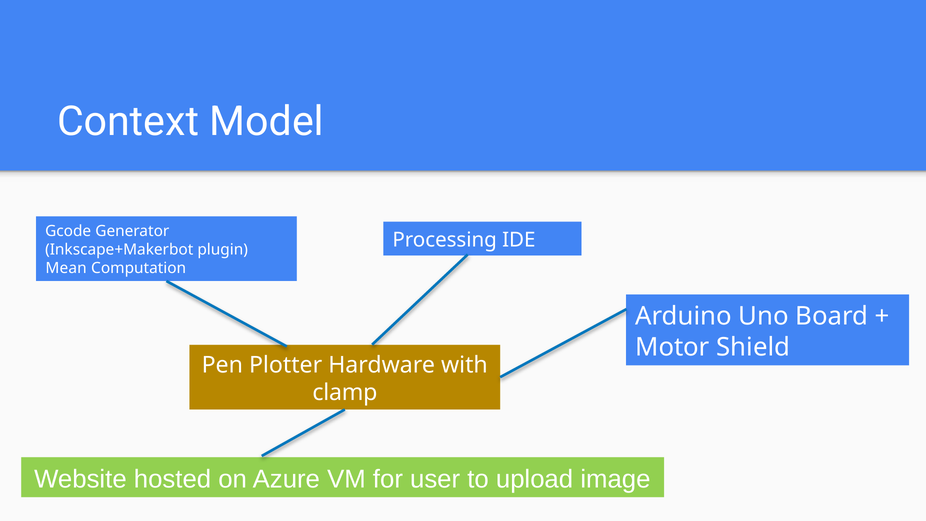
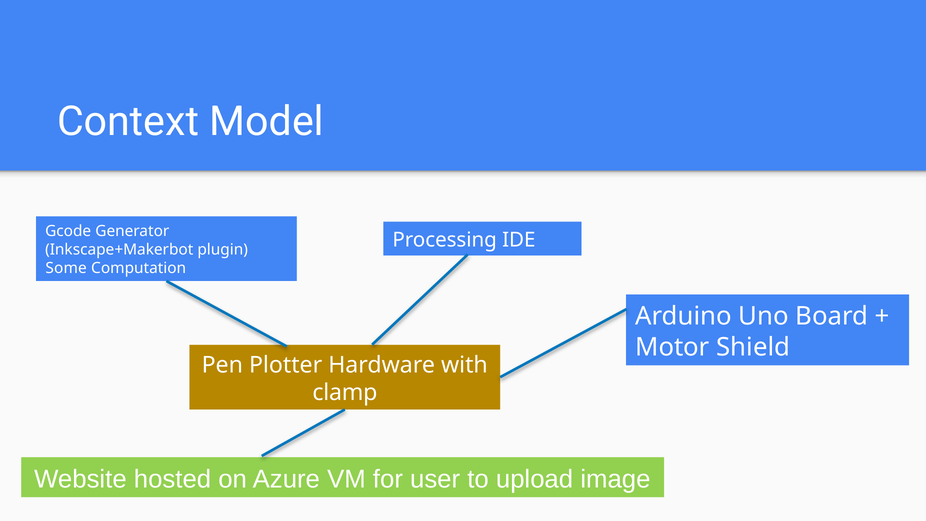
Mean: Mean -> Some (66, 268)
